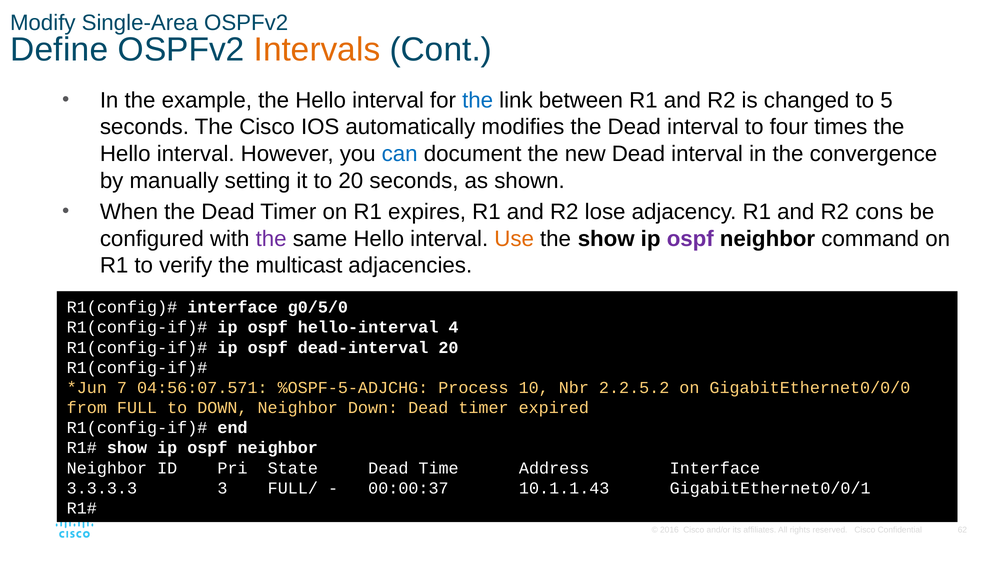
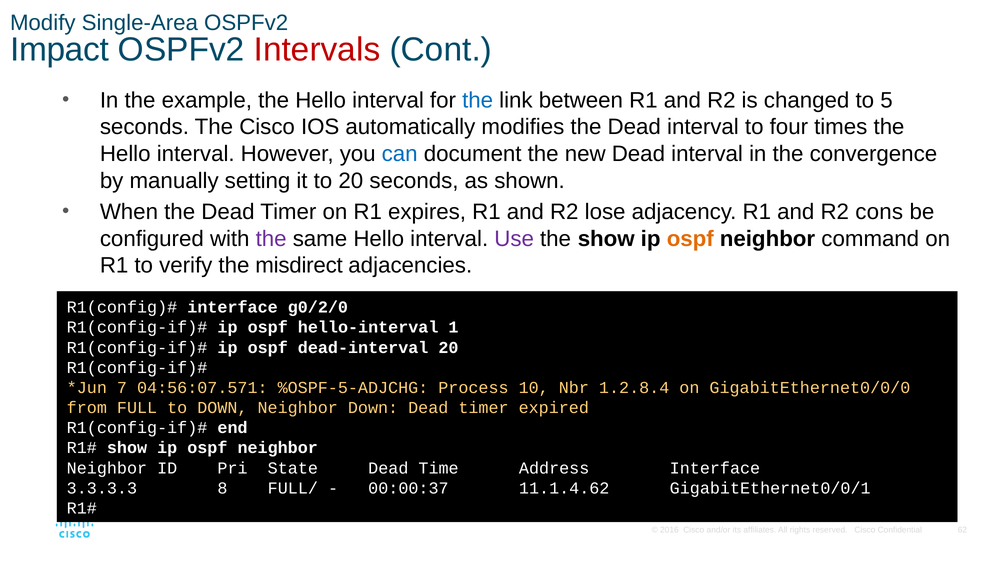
Define: Define -> Impact (60, 49)
Intervals colour: orange -> red (317, 49)
Use colour: orange -> purple (514, 239)
ospf colour: purple -> orange (690, 239)
multicast: multicast -> misdirect (299, 266)
g0/5/0: g0/5/0 -> g0/2/0 (318, 308)
4: 4 -> 1 (453, 328)
2.2.5.2: 2.2.5.2 -> 1.2.8.4 (634, 388)
3: 3 -> 8 (223, 488)
10.1.1.43: 10.1.1.43 -> 11.1.4.62 (564, 488)
